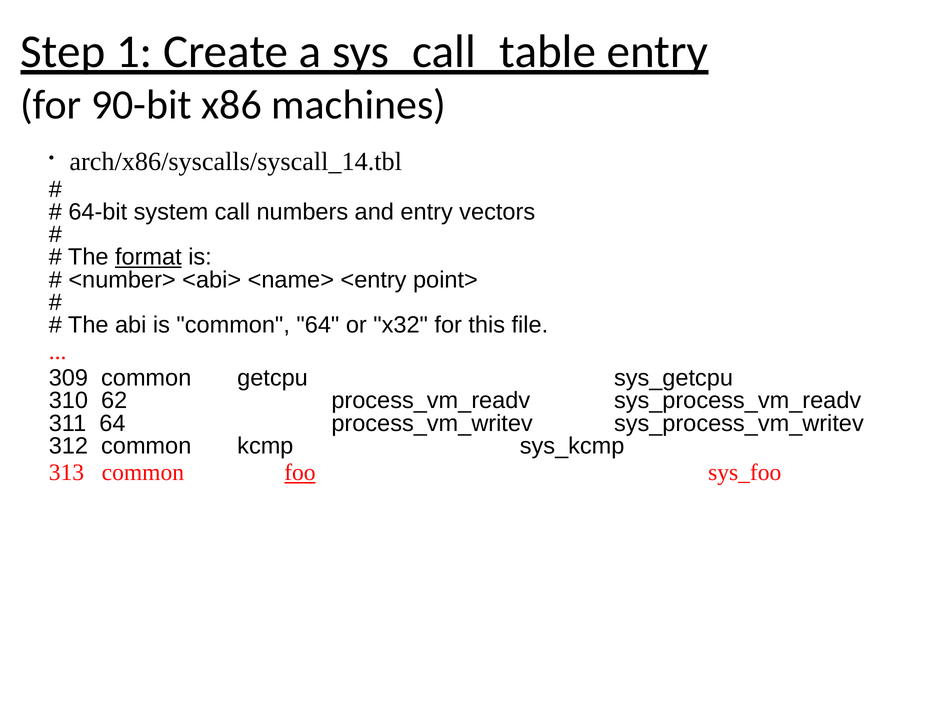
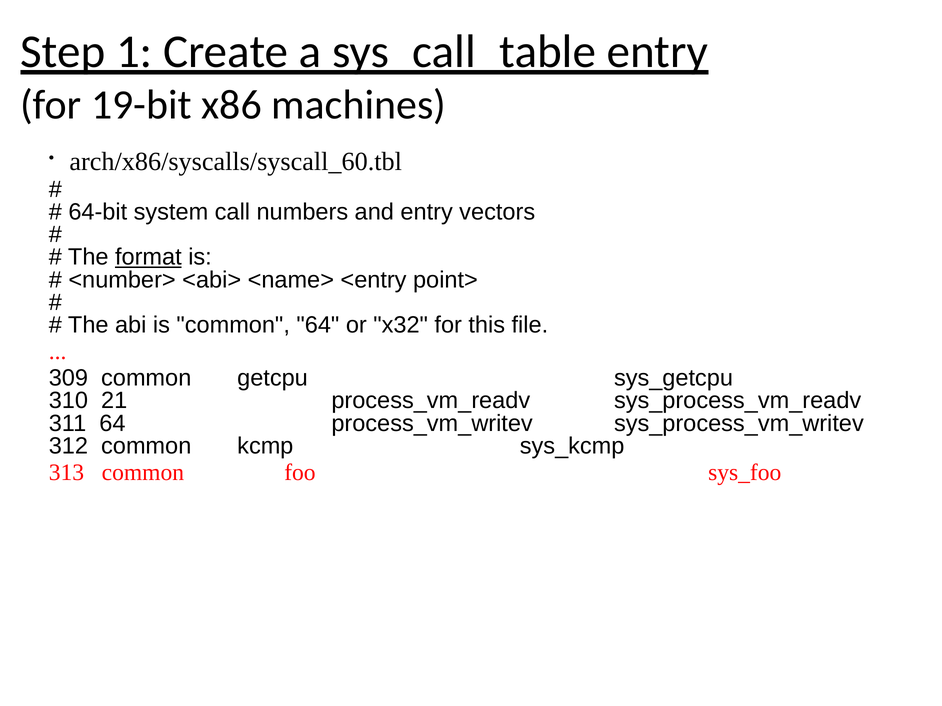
90-bit: 90-bit -> 19-bit (141, 105)
arch/x86/syscalls/syscall_14.tbl: arch/x86/syscalls/syscall_14.tbl -> arch/x86/syscalls/syscall_60.tbl (236, 162)
62: 62 -> 21 (114, 401)
foo underline: present -> none (300, 473)
